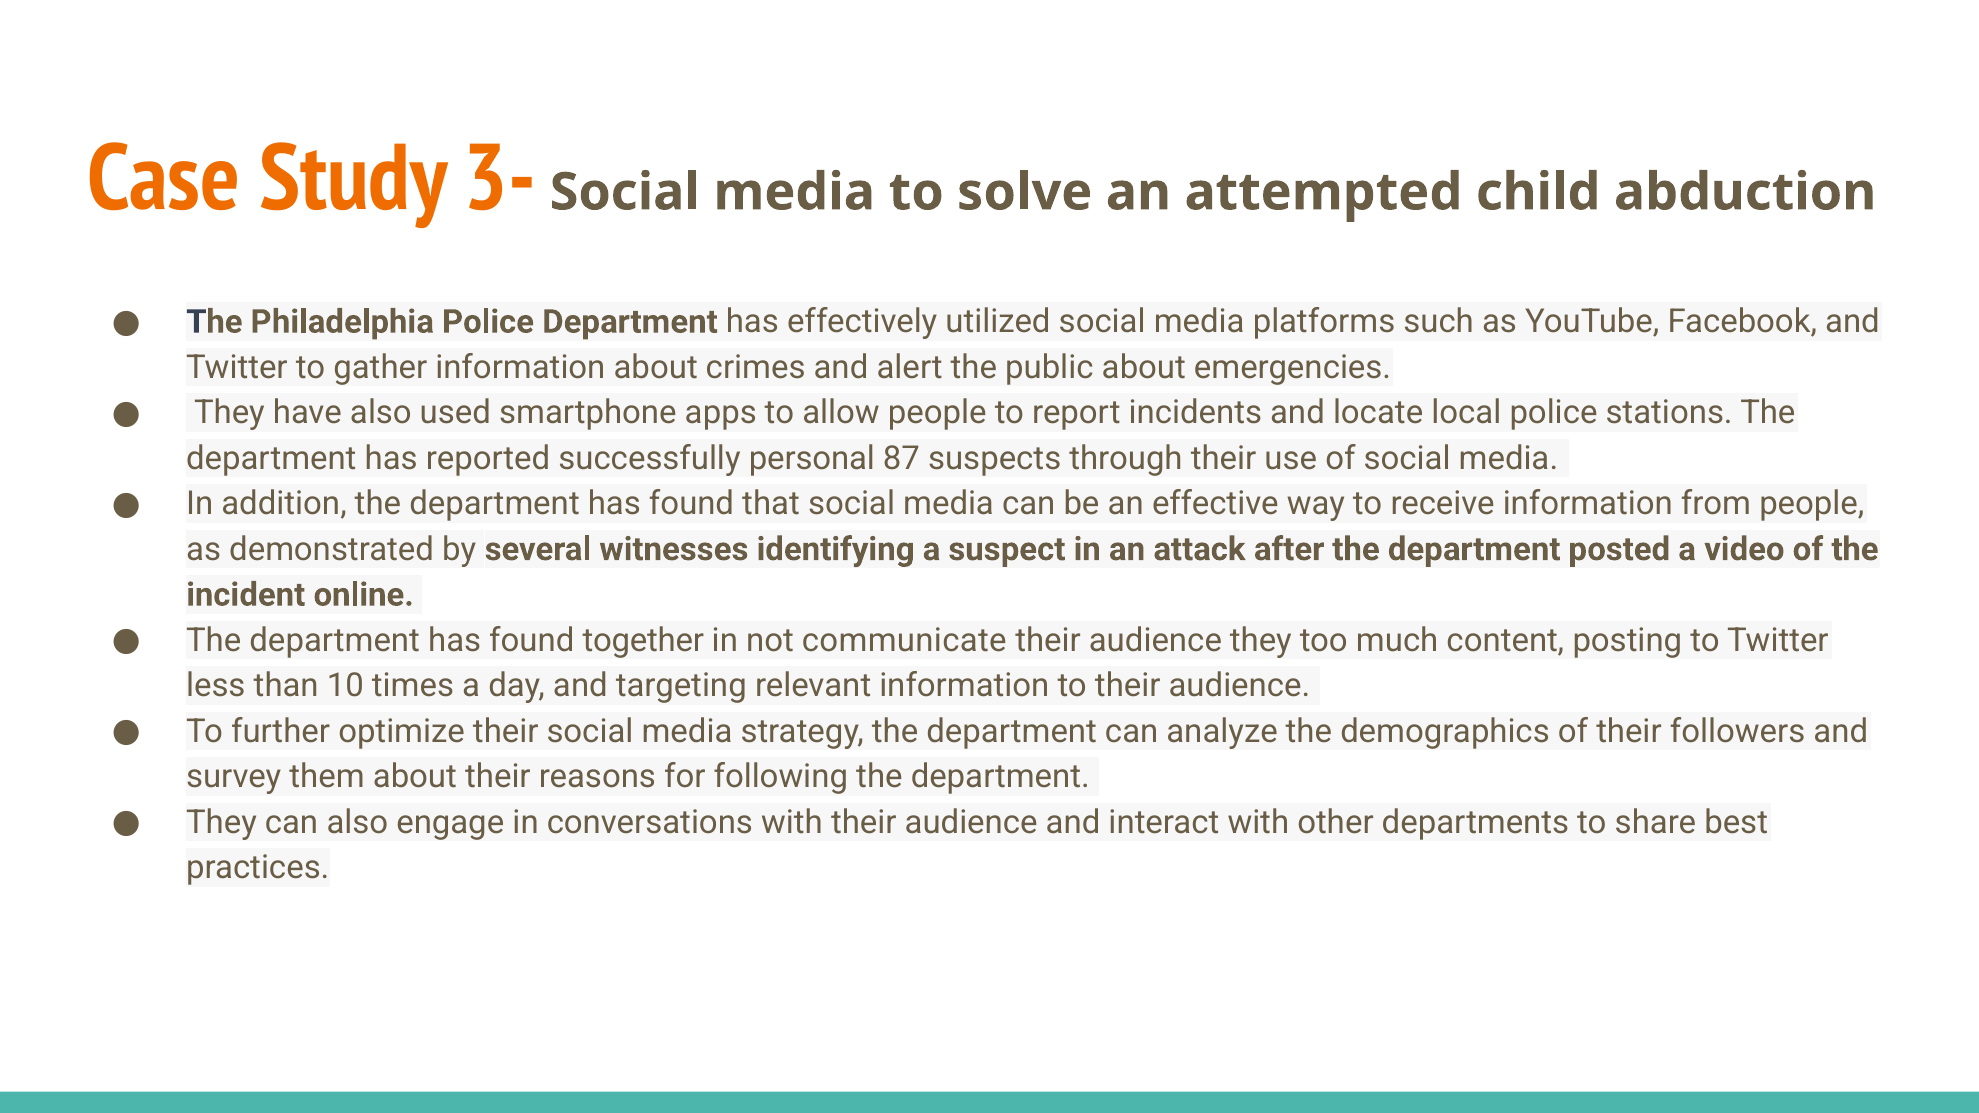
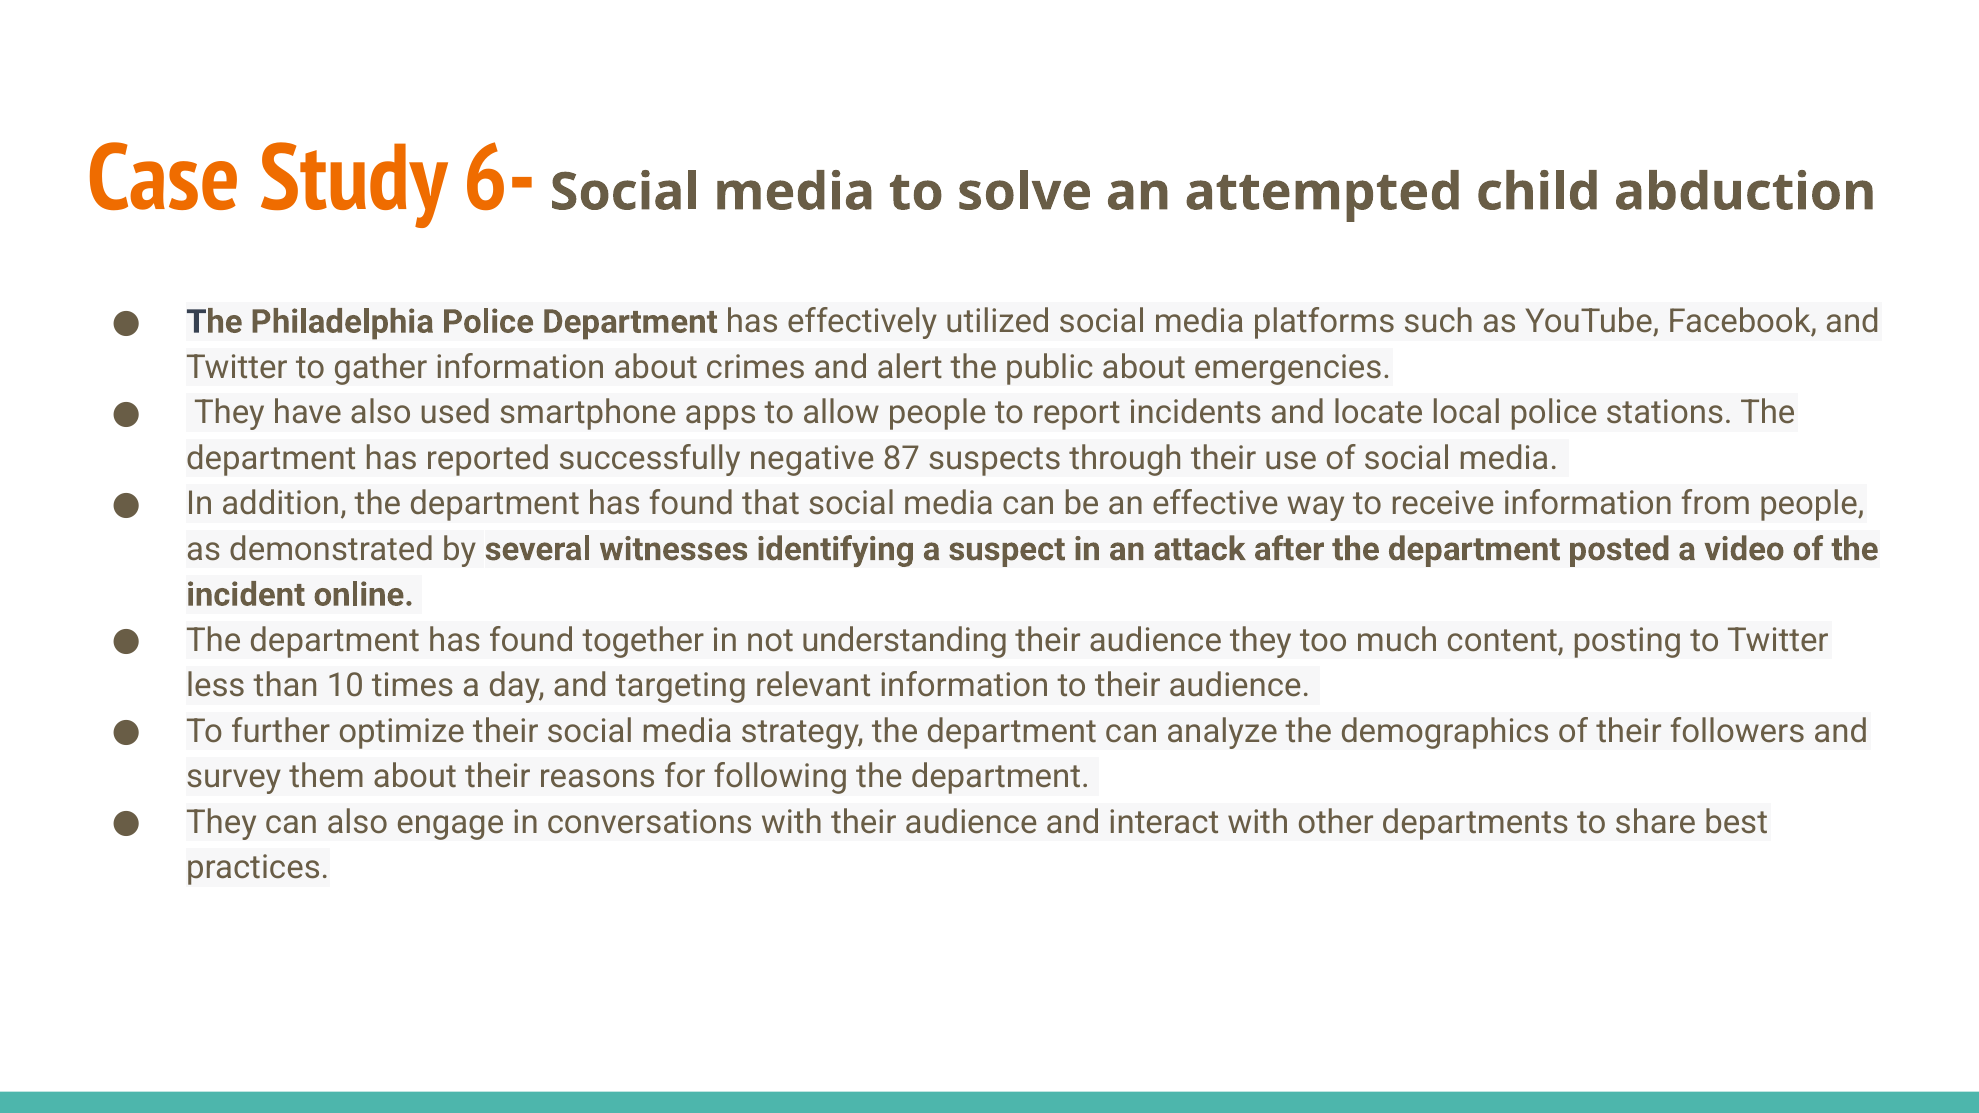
3-: 3- -> 6- (500, 179)
personal: personal -> negative (812, 458)
communicate: communicate -> understanding (905, 640)
